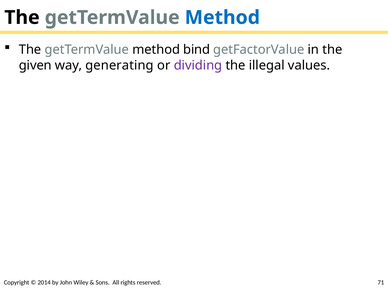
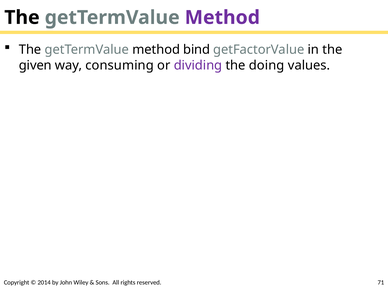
Method colour: blue -> purple (222, 18)
generating: generating -> consuming (120, 65)
illegal: illegal -> doing (267, 65)
